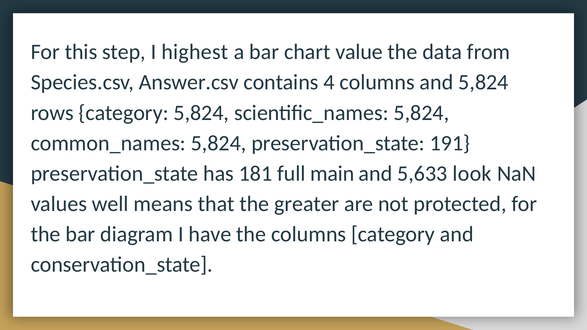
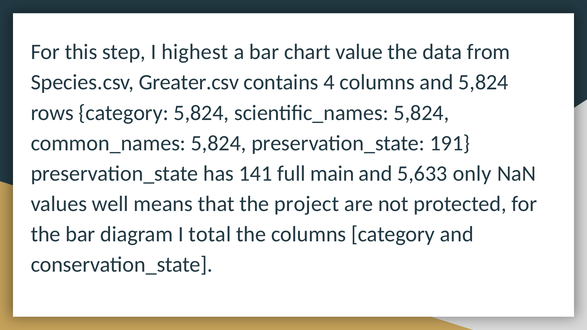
Answer.csv: Answer.csv -> Greater.csv (189, 82)
181: 181 -> 141 (256, 174)
look: look -> only (472, 174)
greater: greater -> project (307, 204)
have: have -> total (210, 234)
